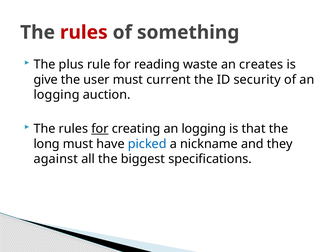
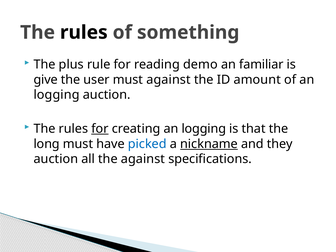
rules colour: red -> black (84, 32)
waste: waste -> demo (200, 65)
creates: creates -> familiar (261, 65)
must current: current -> against (168, 80)
security: security -> amount (257, 80)
nickname underline: none -> present (209, 144)
against: against -> auction (56, 159)
the biggest: biggest -> against (143, 159)
